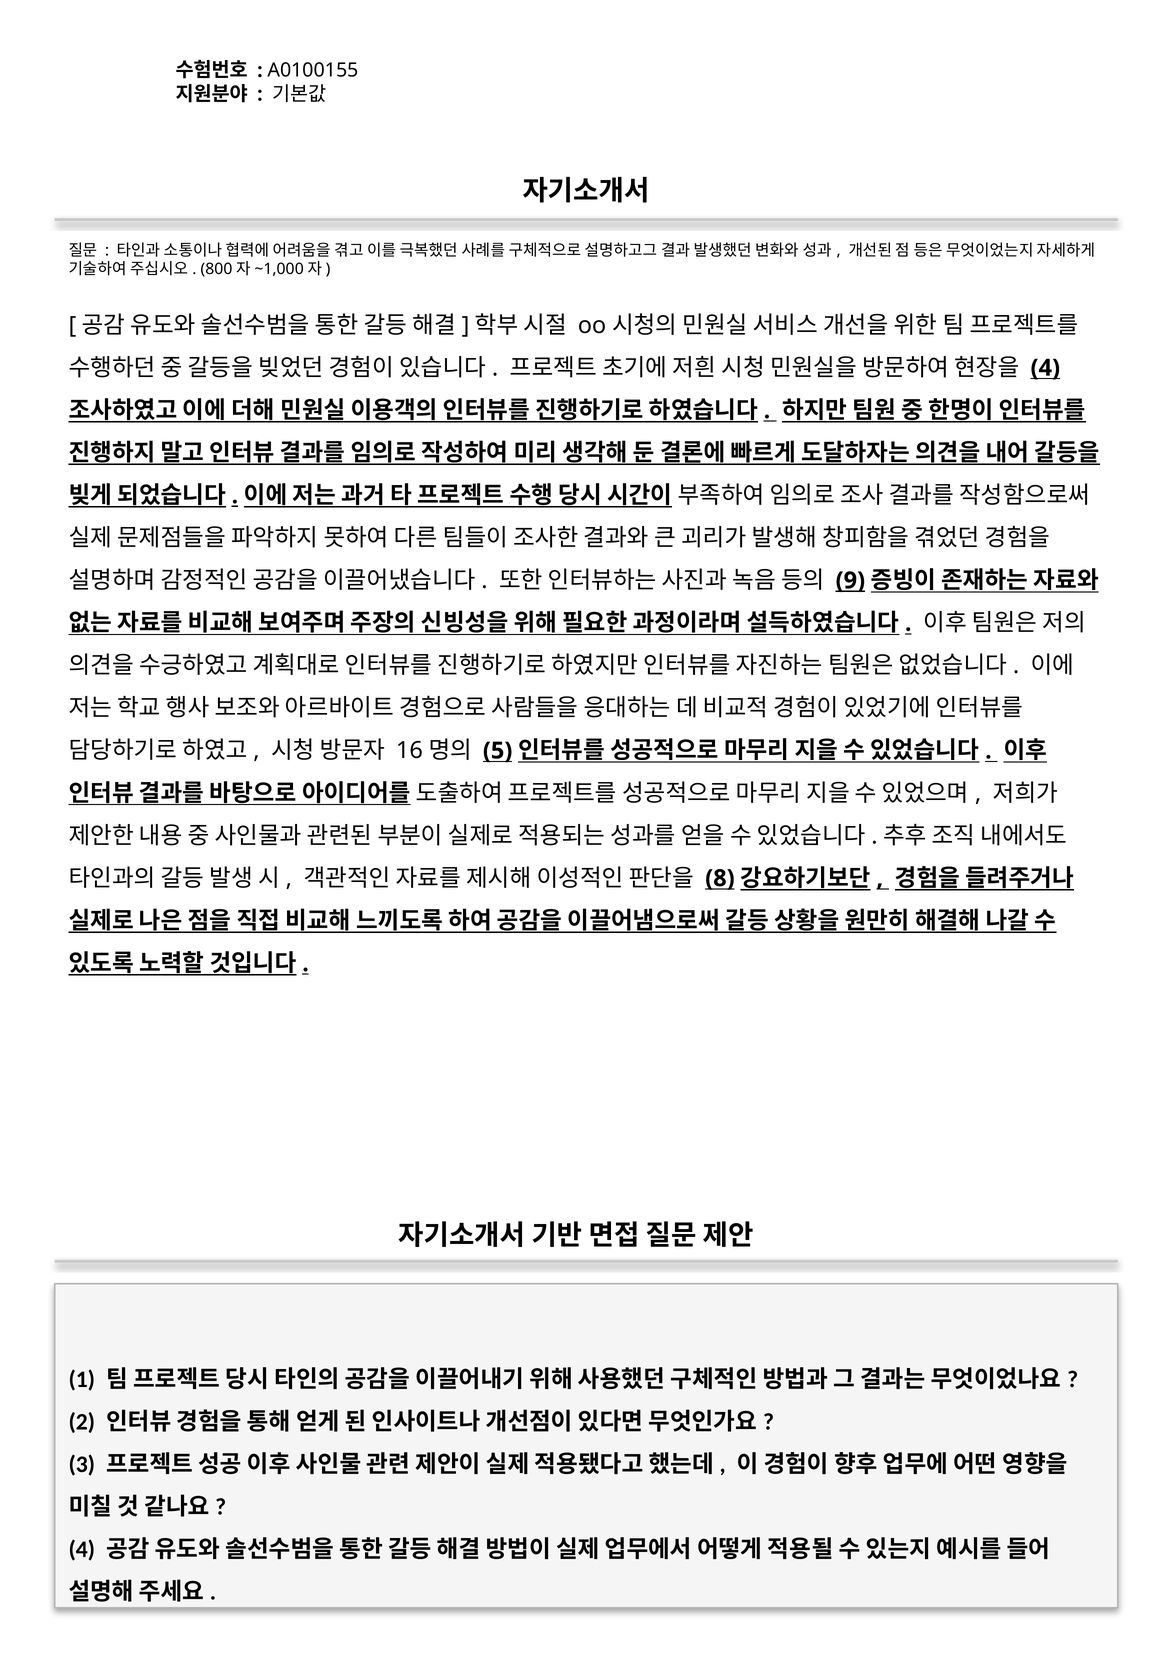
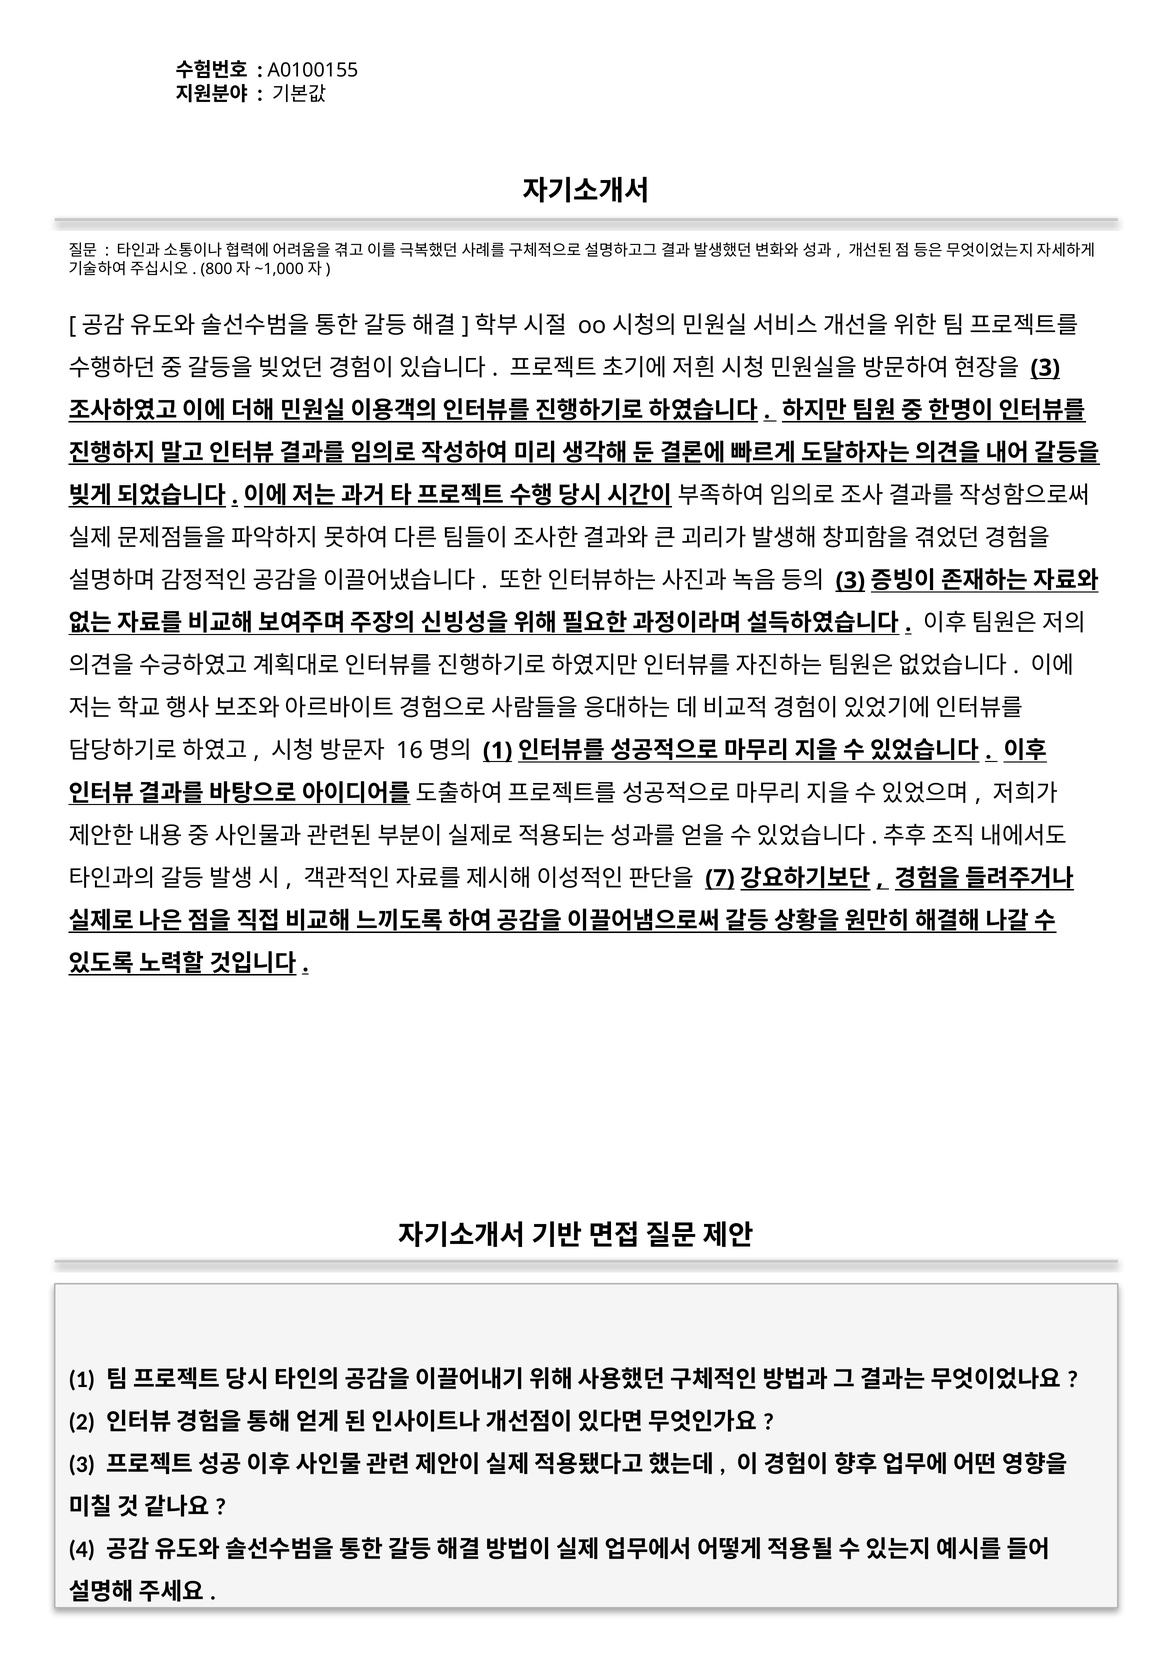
4: 4 -> 3 (1045, 368)
9: 9 -> 3 (850, 580)
5: 5 -> 1 (498, 750)
8: 8 -> 7 (720, 878)
